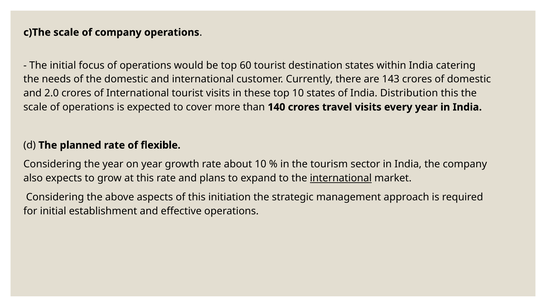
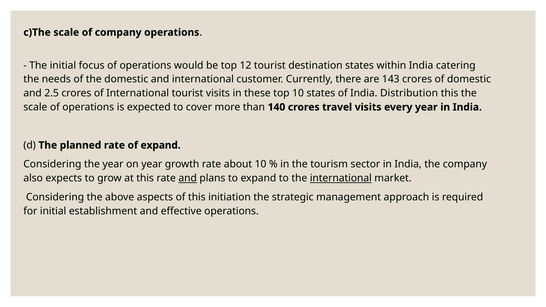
60: 60 -> 12 (246, 65)
2.0: 2.0 -> 2.5 (52, 93)
of flexible: flexible -> expand (161, 145)
and underline: none -> present (188, 178)
